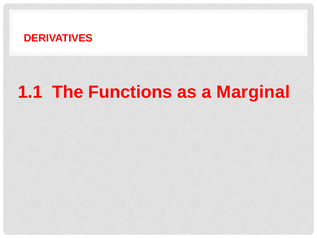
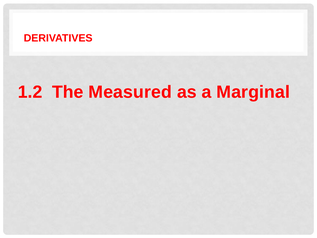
1.1: 1.1 -> 1.2 (30, 92)
Functions: Functions -> Measured (130, 92)
